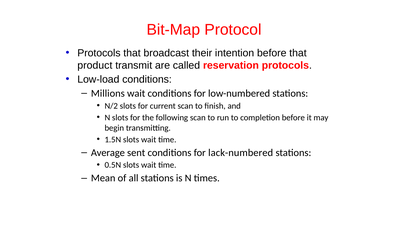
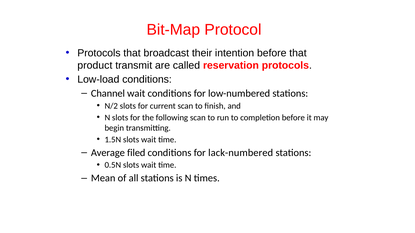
Millions: Millions -> Channel (108, 94)
sent: sent -> filed (136, 153)
